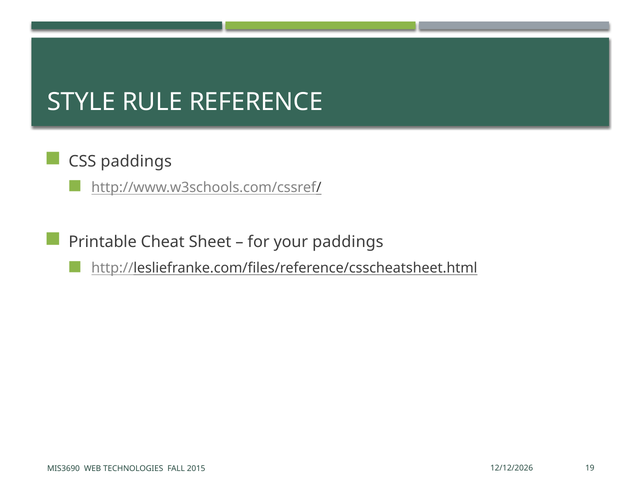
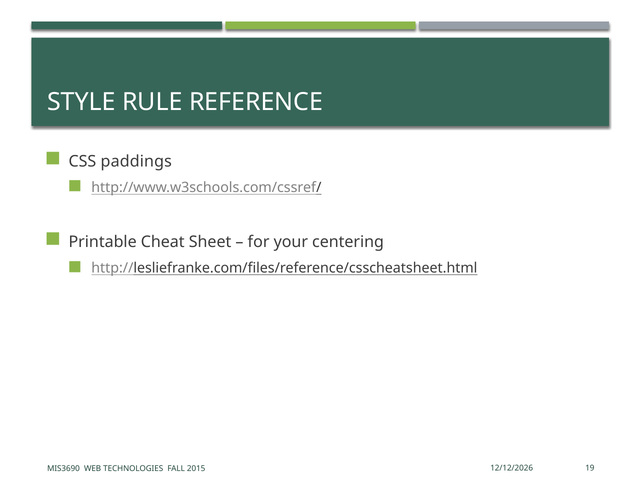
your paddings: paddings -> centering (348, 242)
